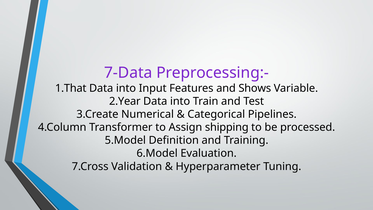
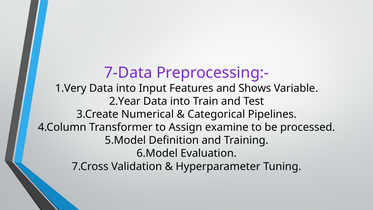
1.That: 1.That -> 1.Very (71, 88)
shipping: shipping -> examine (227, 127)
